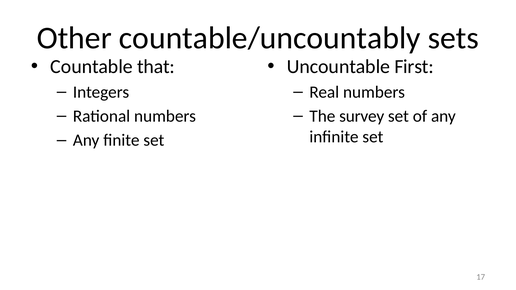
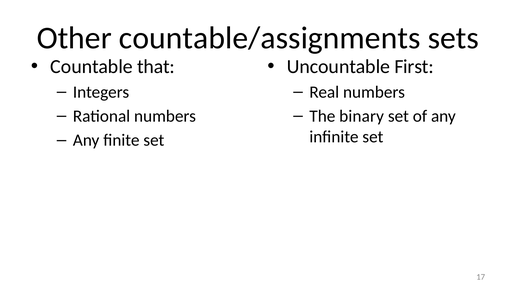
countable/uncountably: countable/uncountably -> countable/assignments (270, 38)
survey: survey -> binary (362, 116)
